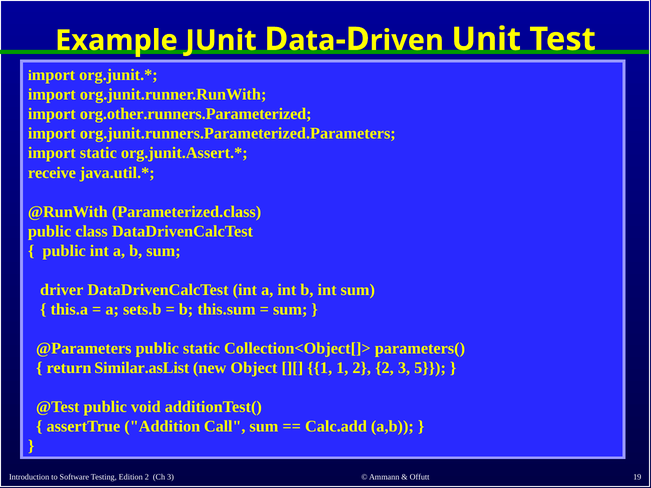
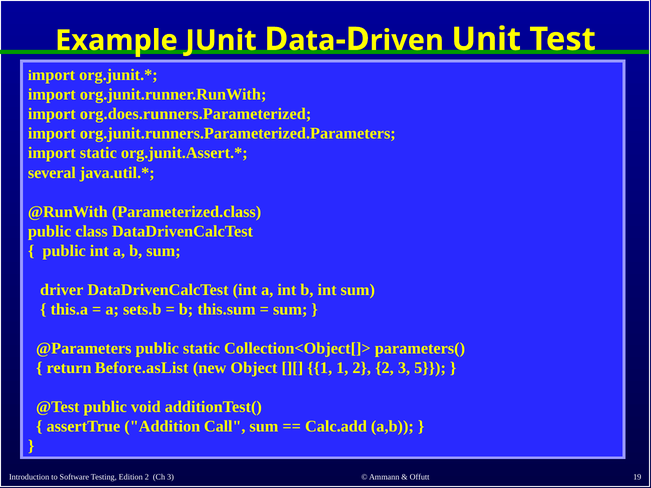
org.other.runners.Parameterized: org.other.runners.Parameterized -> org.does.runners.Parameterized (196, 114)
receive: receive -> several (52, 173)
Similar.asList: Similar.asList -> Before.asList (142, 368)
